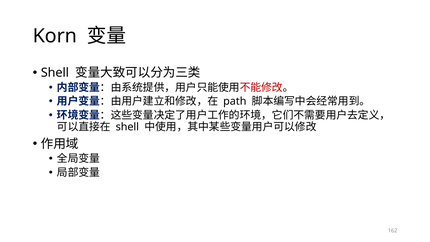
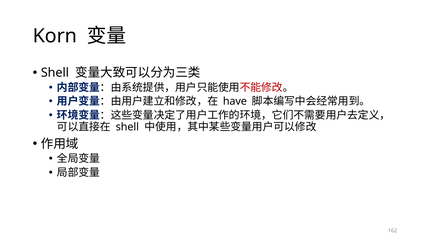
path: path -> have (235, 101)
